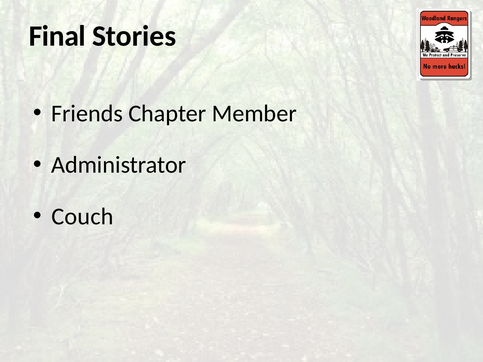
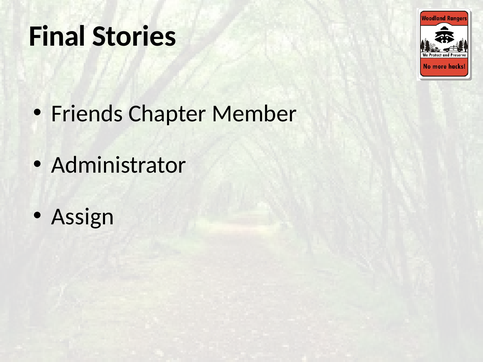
Couch: Couch -> Assign (83, 217)
